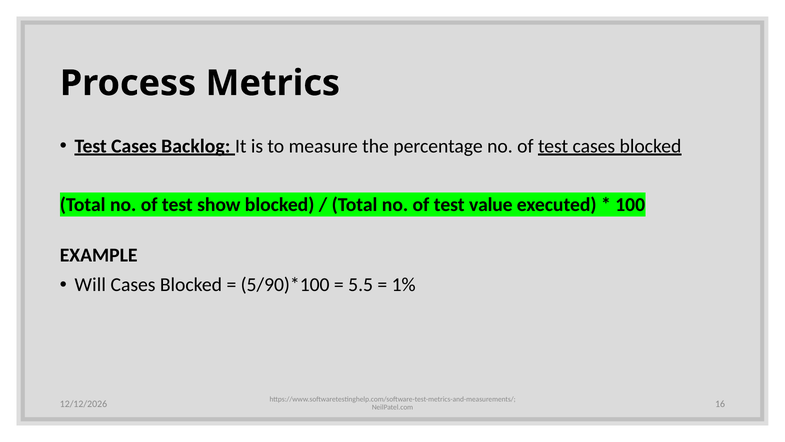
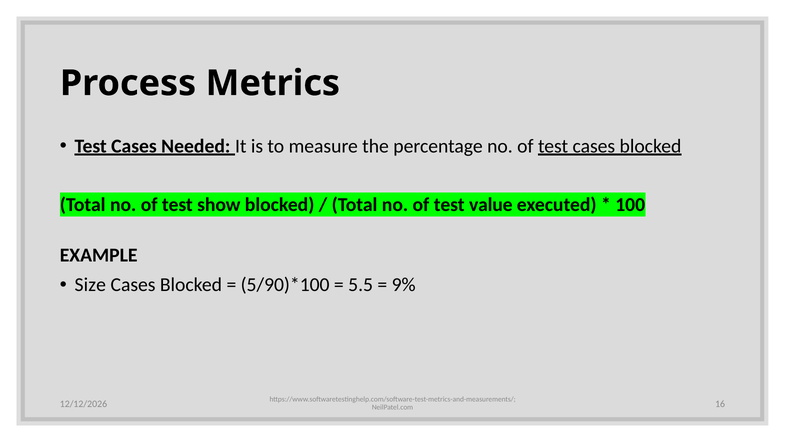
Backlog: Backlog -> Needed (196, 146)
Will: Will -> Size (90, 285)
1%: 1% -> 9% (404, 285)
